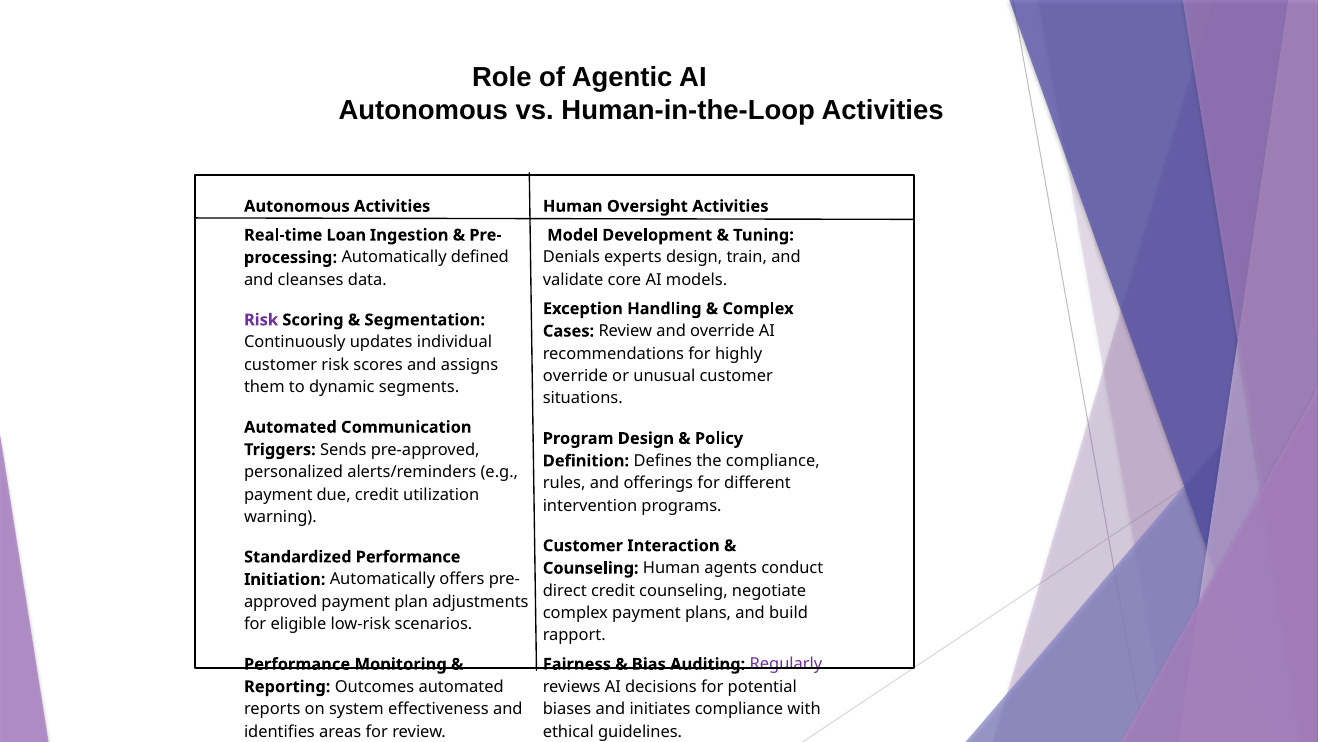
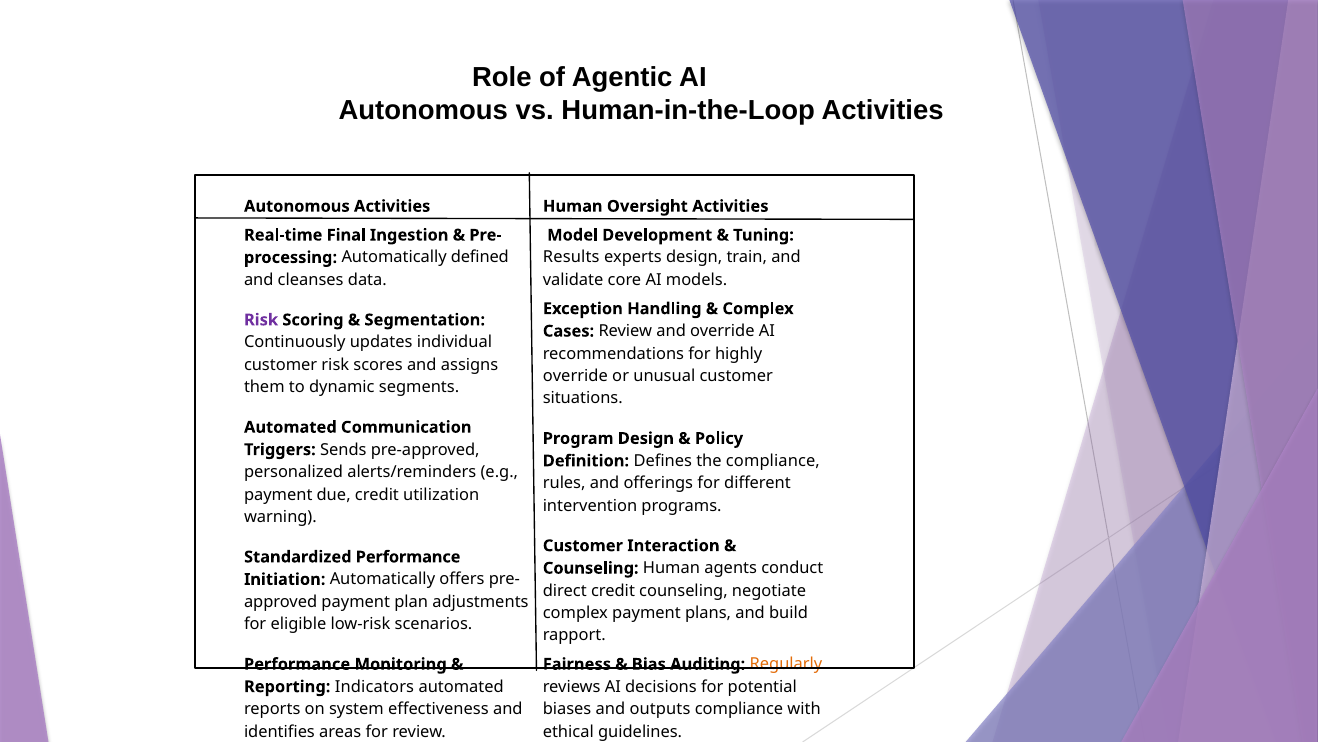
Loan: Loan -> Final (346, 235)
Denials: Denials -> Results (571, 257)
Regularly colour: purple -> orange (786, 664)
Outcomes: Outcomes -> Indicators (374, 686)
initiates: initiates -> outputs (660, 709)
